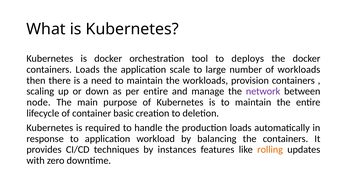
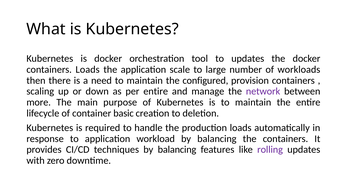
to deploys: deploys -> updates (248, 59)
the workloads: workloads -> configured (205, 81)
node: node -> more (39, 102)
techniques by instances: instances -> balancing (177, 150)
rolling colour: orange -> purple (270, 150)
